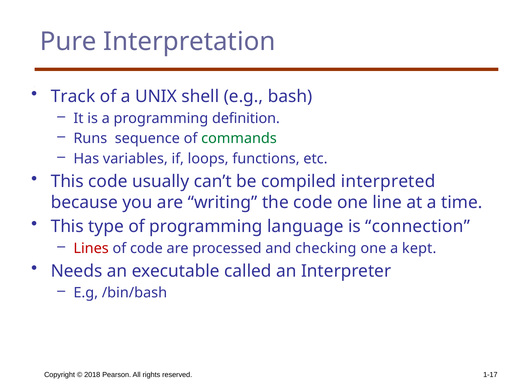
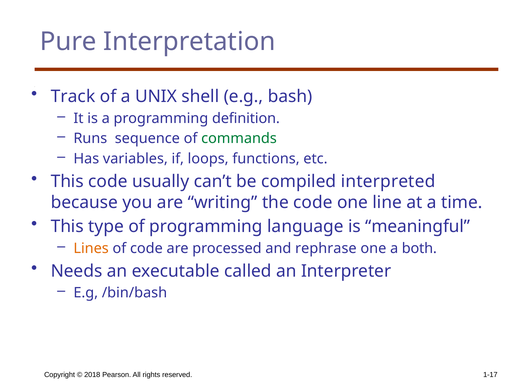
connection: connection -> meaningful (418, 227)
Lines colour: red -> orange (91, 248)
checking: checking -> rephrase (326, 248)
kept: kept -> both (419, 248)
